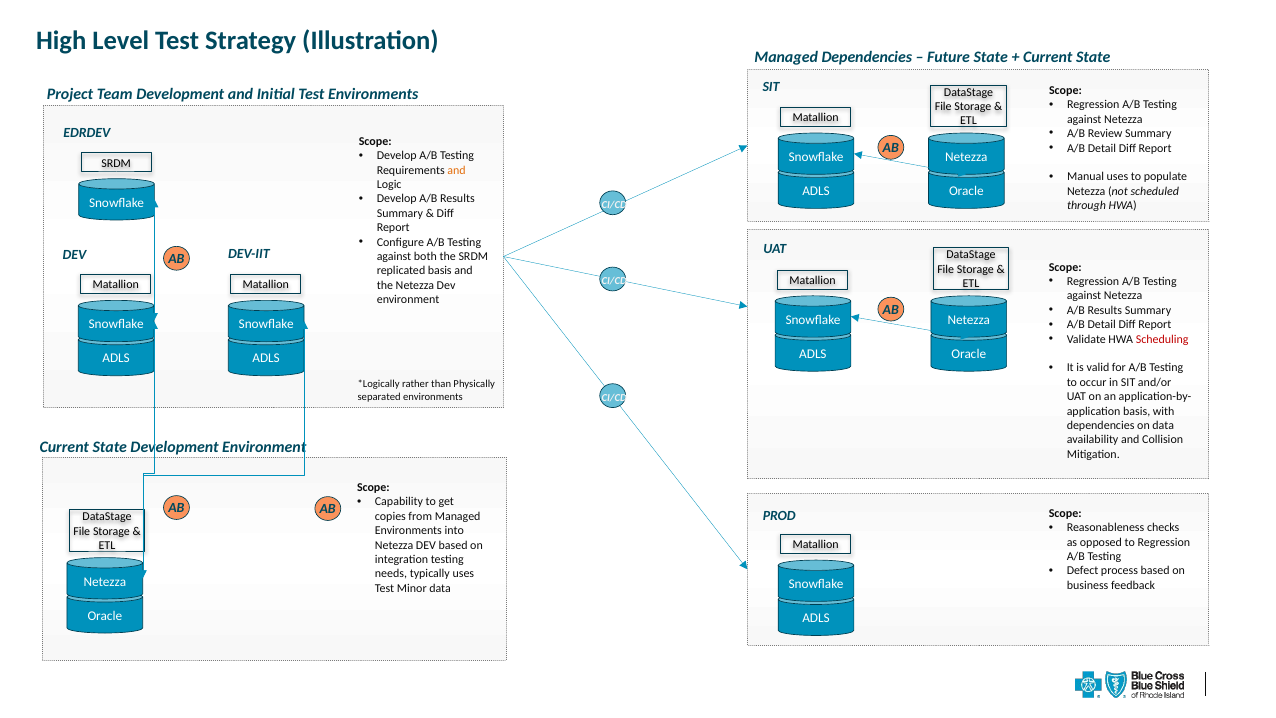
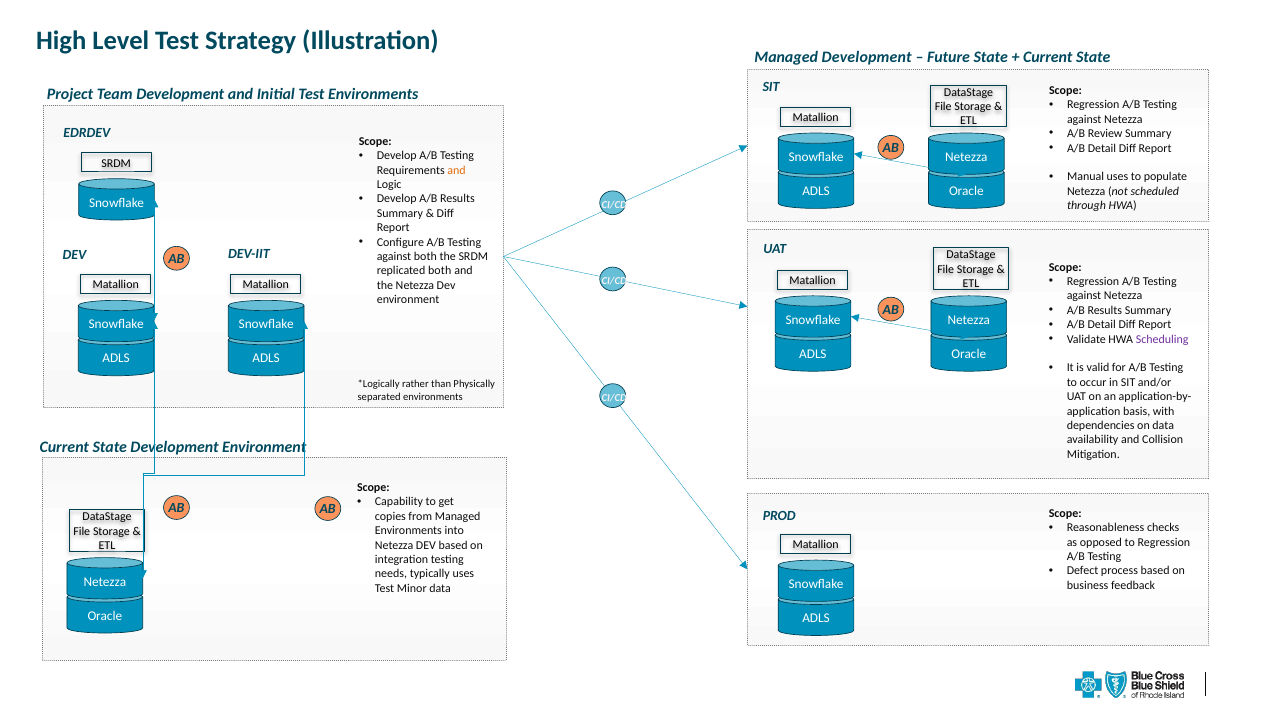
Managed Dependencies: Dependencies -> Development (867, 58)
replicated basis: basis -> both (440, 271)
Scheduling colour: red -> purple (1162, 339)
